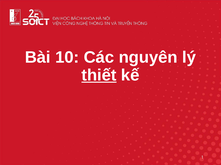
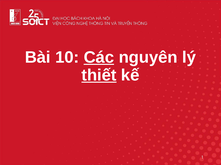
Các underline: none -> present (99, 58)
